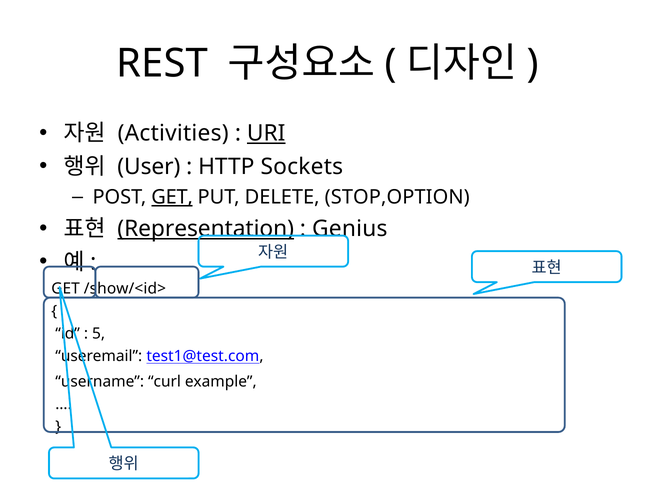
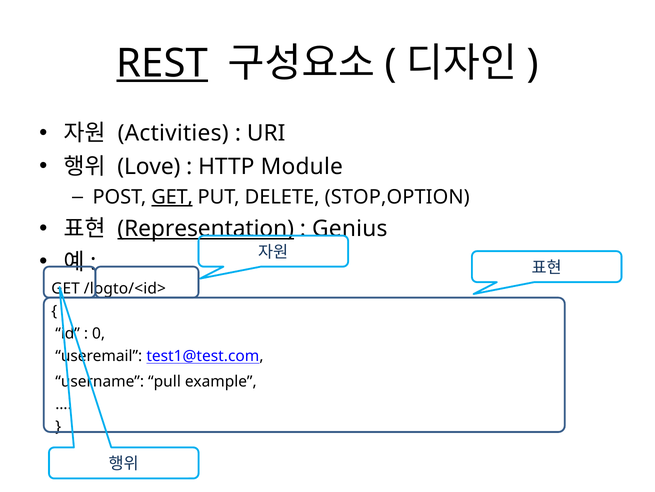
REST underline: none -> present (162, 63)
URI underline: present -> none (266, 133)
User: User -> Love (149, 166)
Sockets: Sockets -> Module (302, 166)
/show/<id>: /show/<id> -> /logto/<id> (125, 288)
5: 5 -> 0 (99, 333)
curl: curl -> pull (164, 381)
